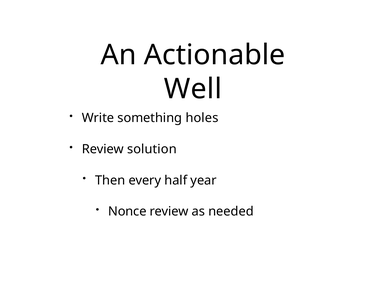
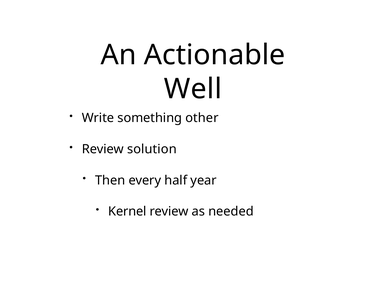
holes: holes -> other (202, 118)
Nonce: Nonce -> Kernel (127, 212)
